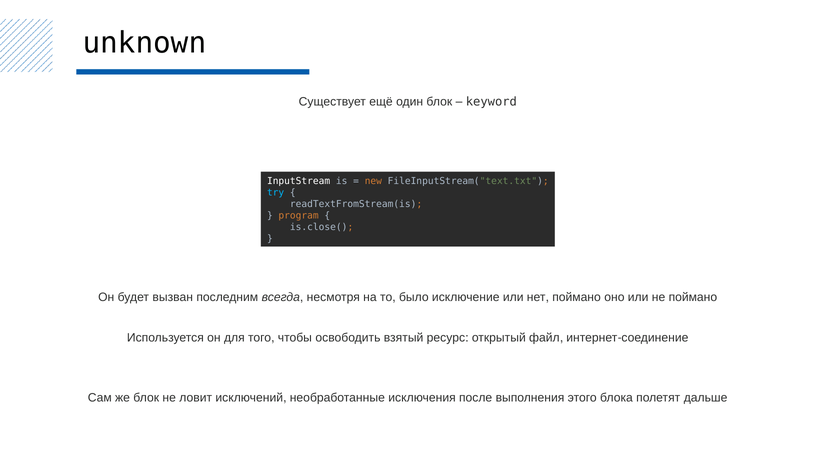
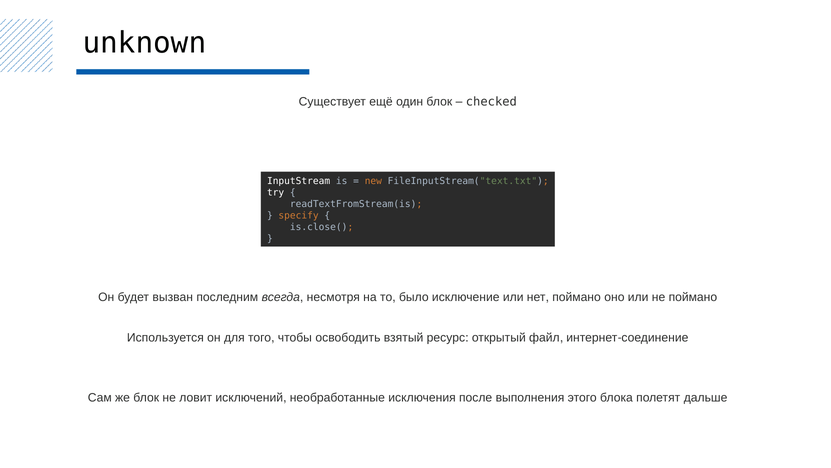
keyword: keyword -> checked (491, 101)
try colour: light blue -> white (276, 192)
program: program -> specify (299, 215)
